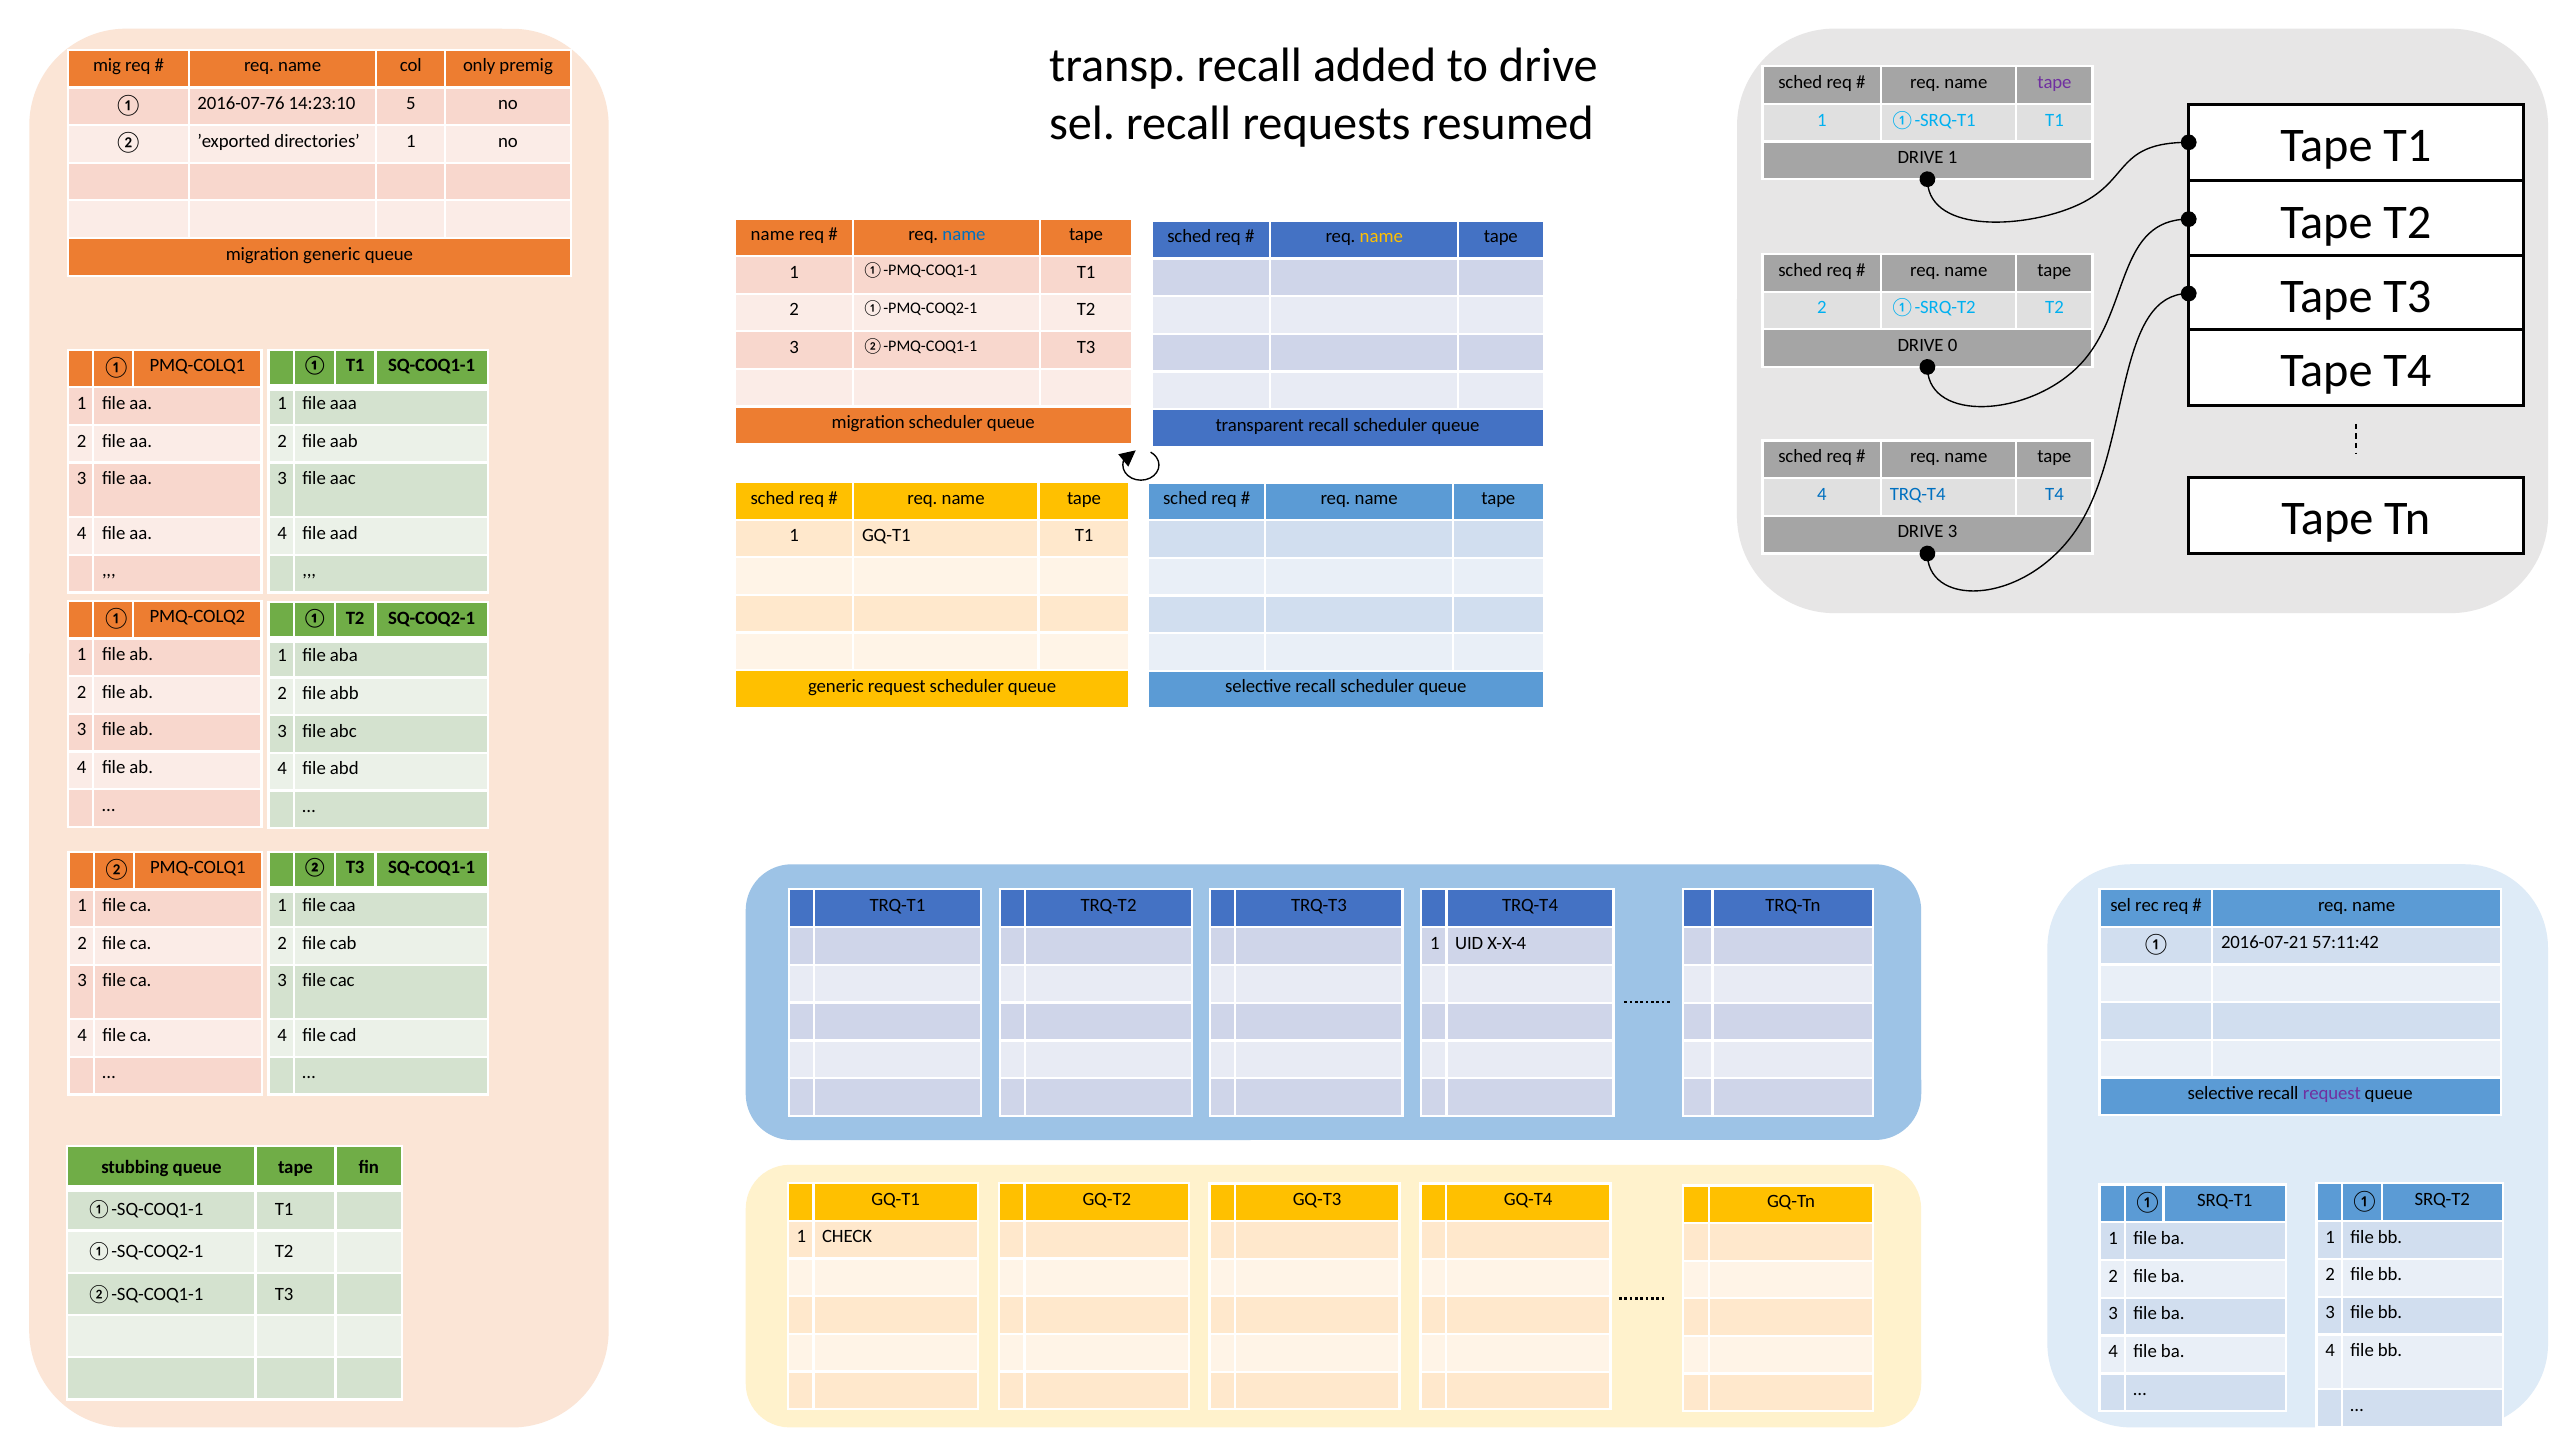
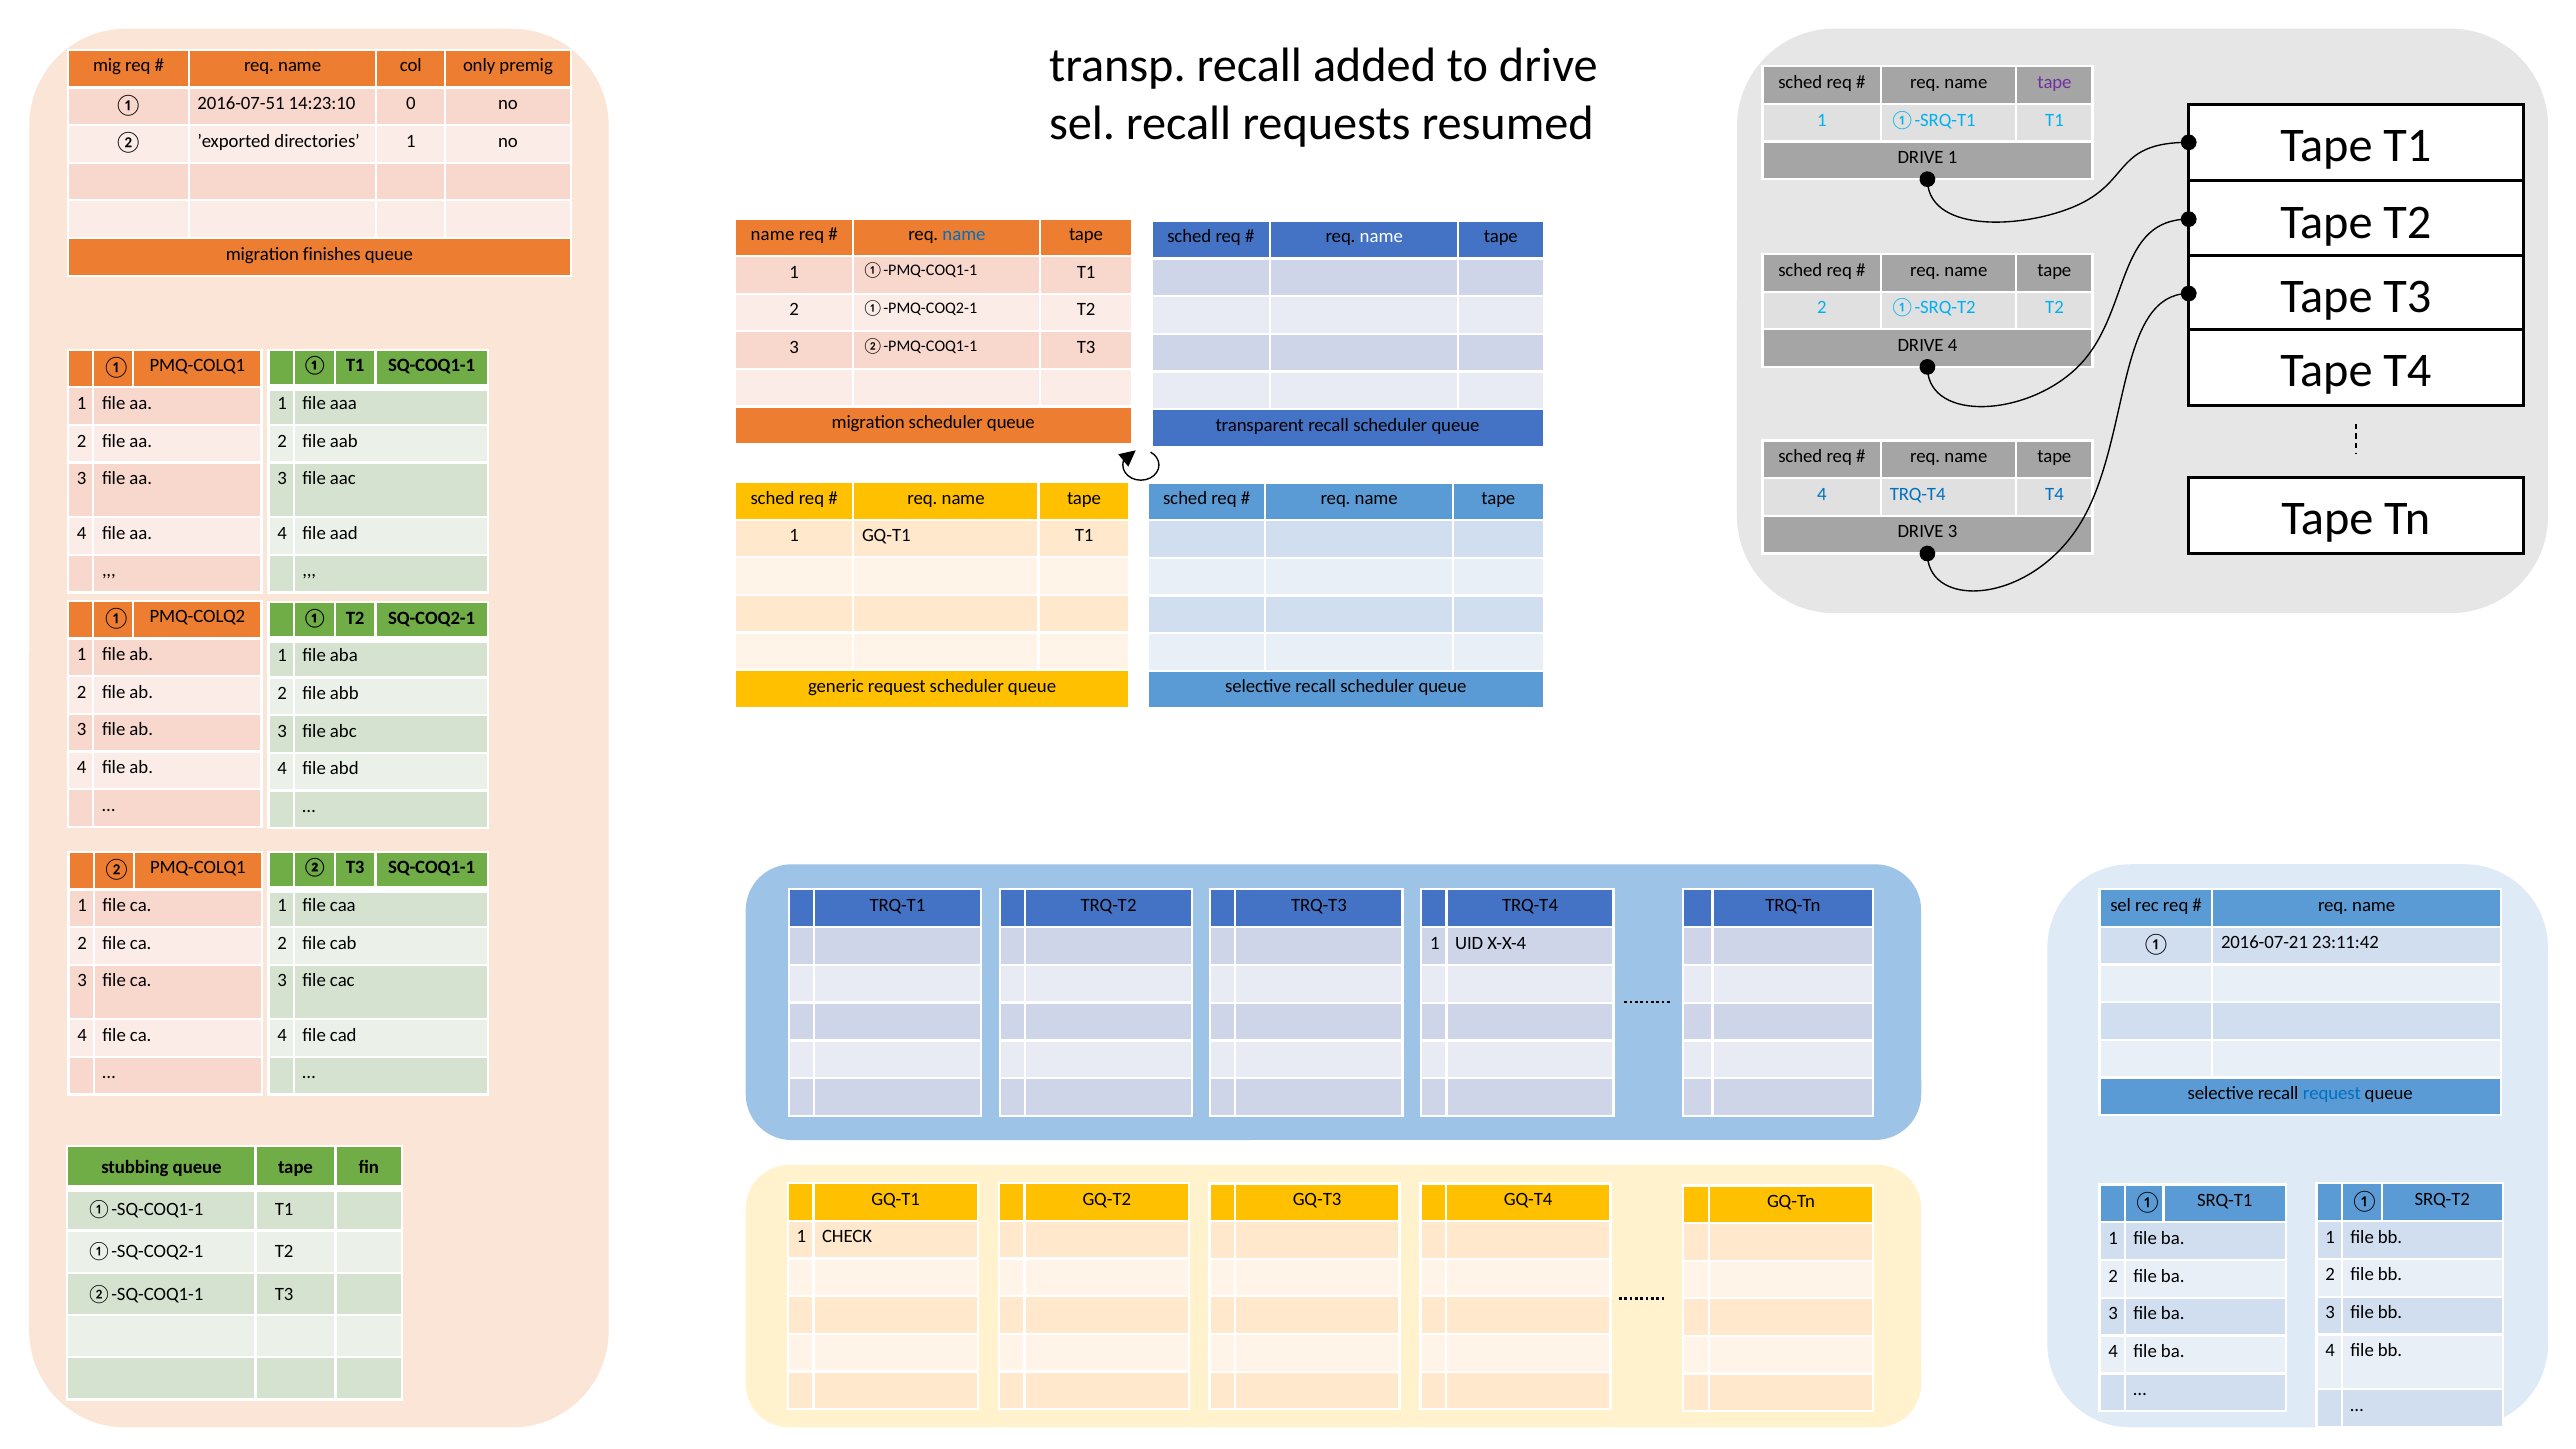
2016-07-76: 2016-07-76 -> 2016-07-51 (241, 103)
5: 5 -> 0 (411, 103)
name colour: yellow -> white (1381, 237)
migration generic: generic -> finishes (332, 254)
DRIVE 0: 0 -> 4 (1953, 345)
57:11:42: 57:11:42 -> 23:11:42 (2346, 943)
request colour: purple -> blue (2332, 1093)
